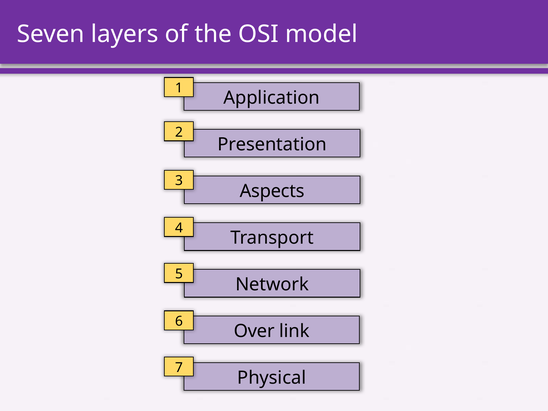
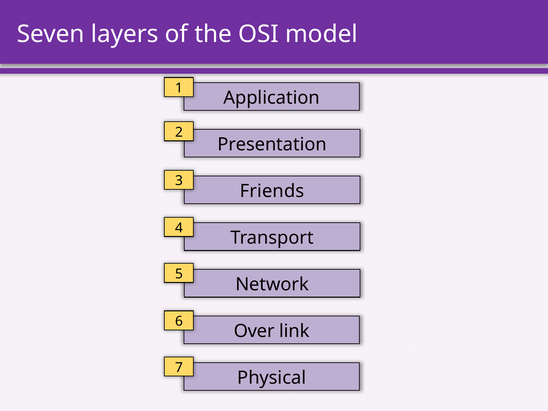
Aspects: Aspects -> Friends (272, 191)
